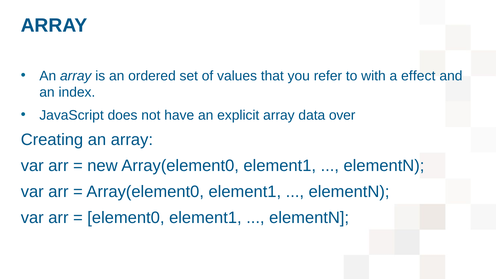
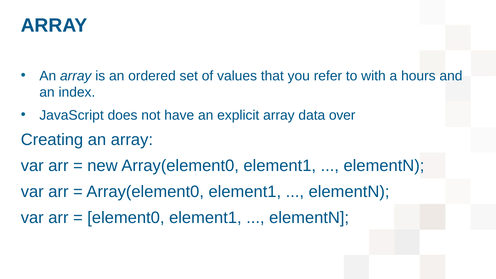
effect: effect -> hours (418, 76)
